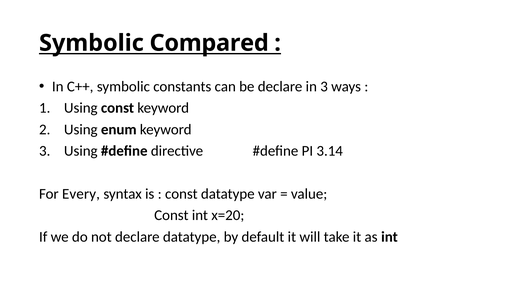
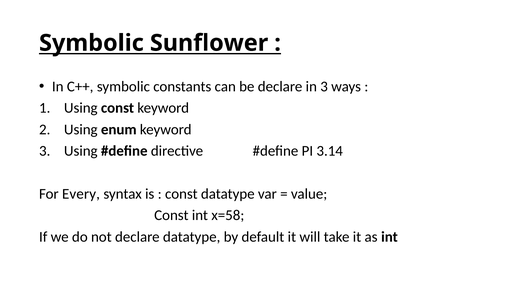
Compared: Compared -> Sunflower (209, 43)
x=20: x=20 -> x=58 (228, 215)
